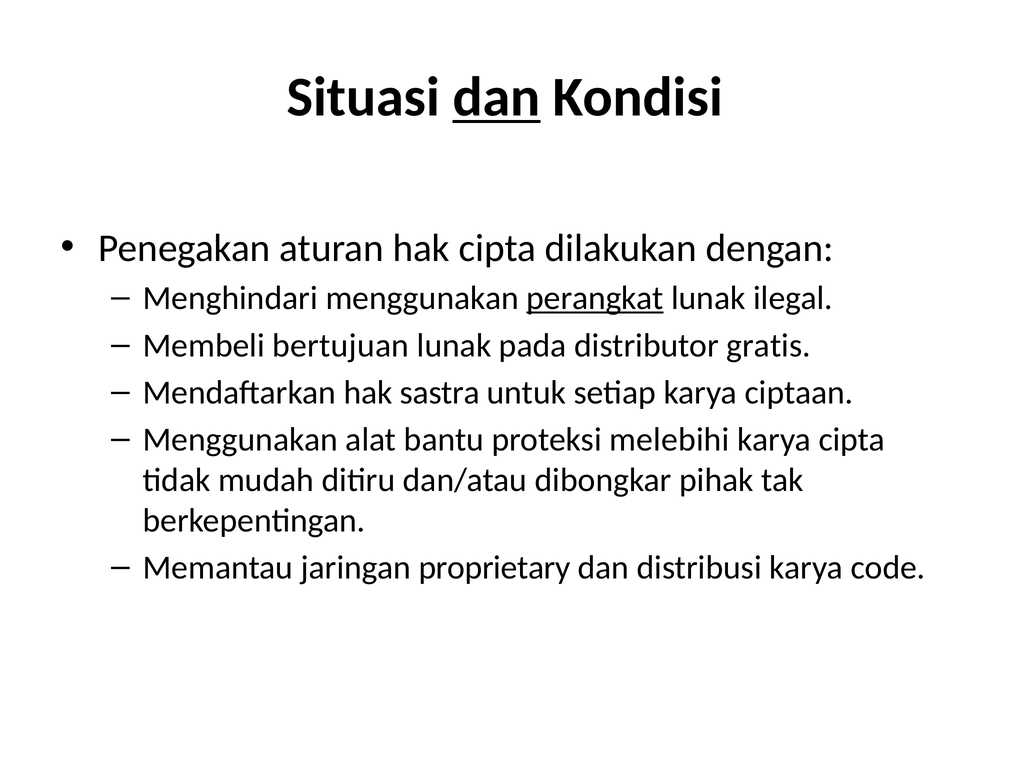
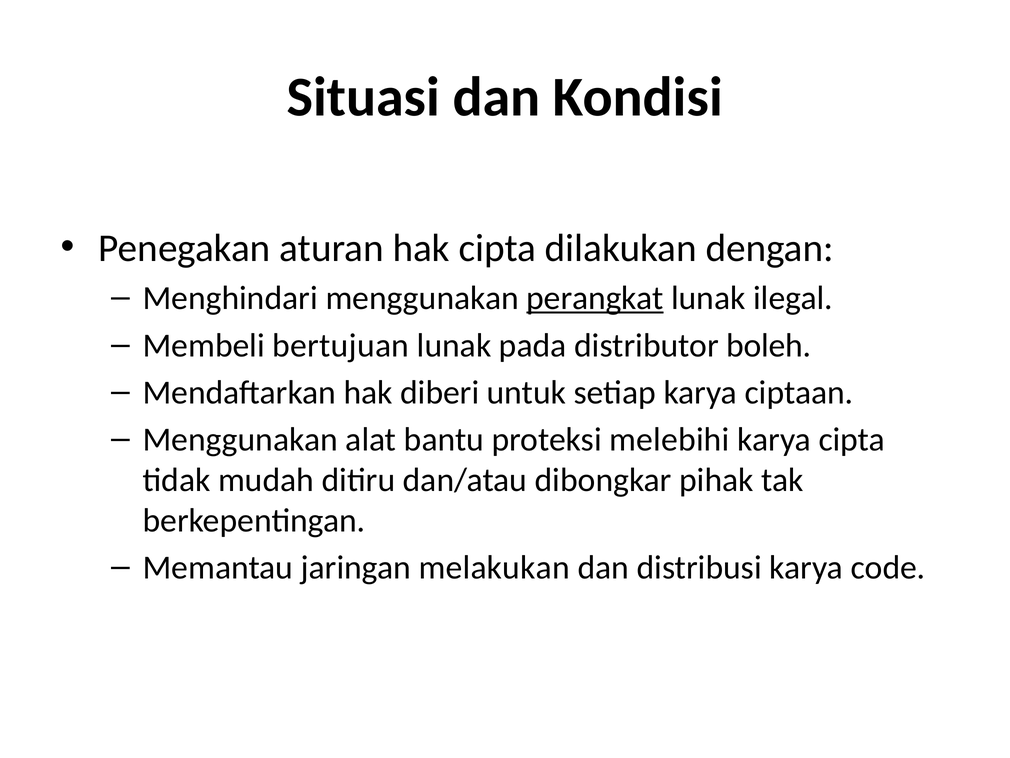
dan underline: present -> none (497, 97)
gratis: gratis -> boleh (769, 345)
sastra: sastra -> diberi (440, 392)
proprietary: proprietary -> melakukan (494, 567)
